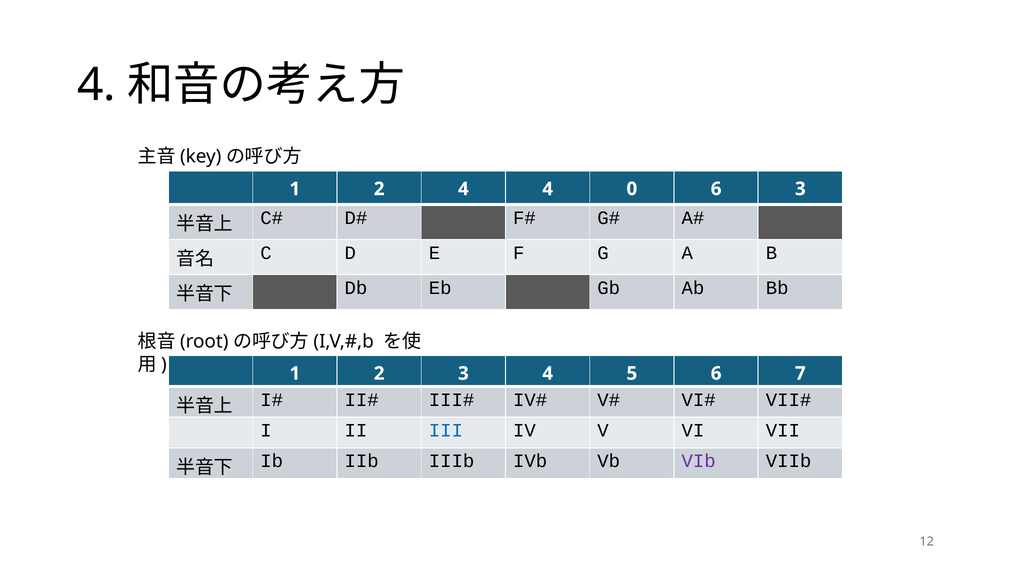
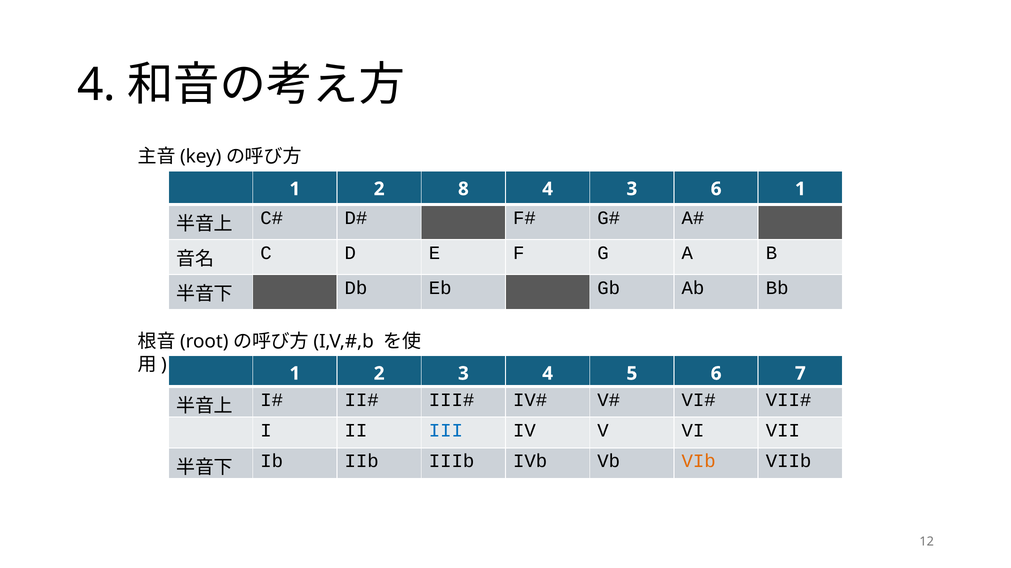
2 4: 4 -> 8 (463, 189)
4 0: 0 -> 3 (632, 189)
6 3: 3 -> 1 (800, 189)
VIb colour: purple -> orange (699, 462)
